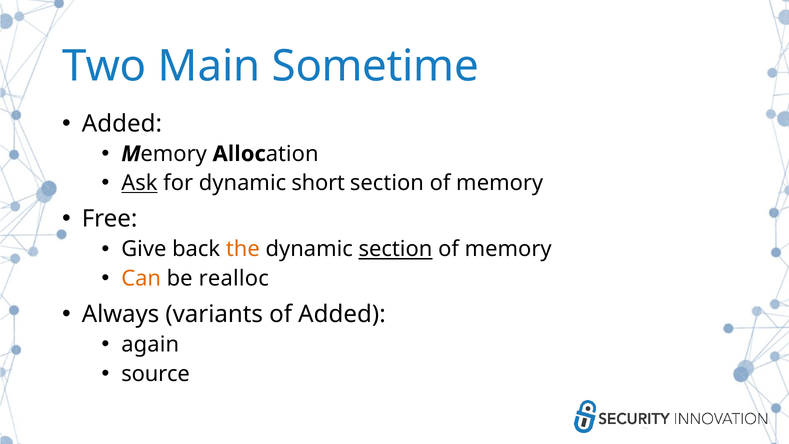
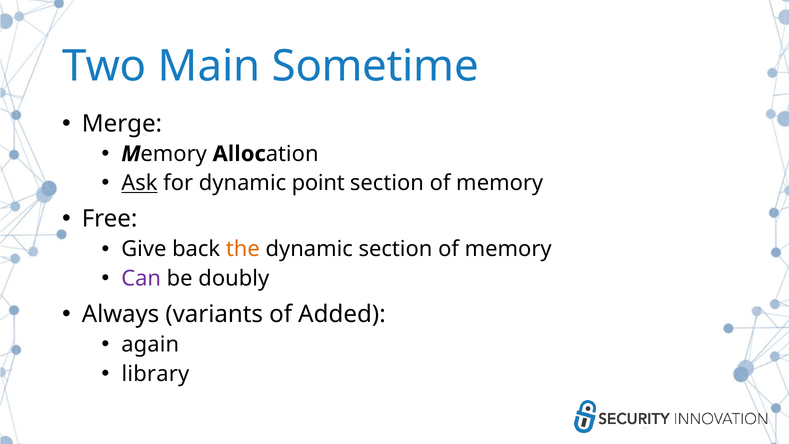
Added: Added -> Merge (122, 124)
short: short -> point (318, 183)
section underline: present -> none (395, 249)
Can colour: orange -> purple (141, 278)
realloc: realloc -> doubly (234, 278)
source: source -> library (155, 374)
